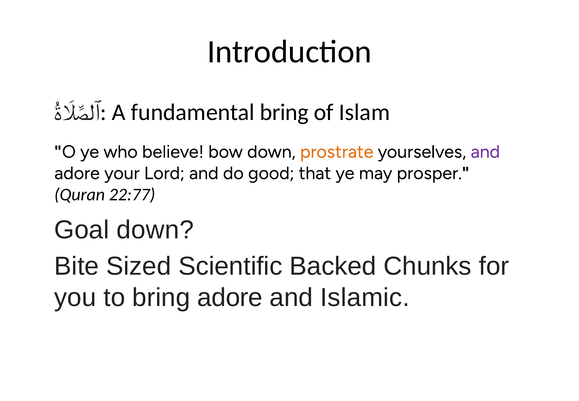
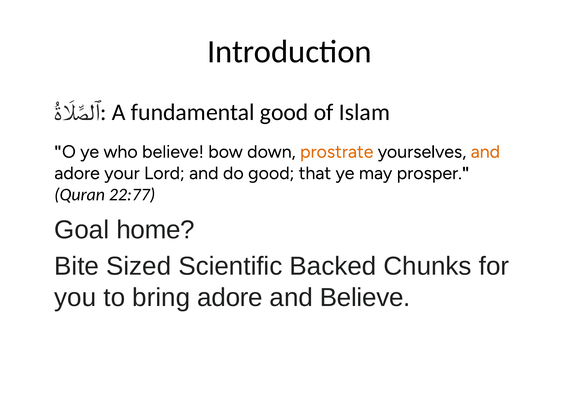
fundamental bring: bring -> good (284, 112)
and colour: purple -> orange (485, 152)
Goal down: down -> home (156, 230)
and Islamic: Islamic -> Believe (365, 297)
